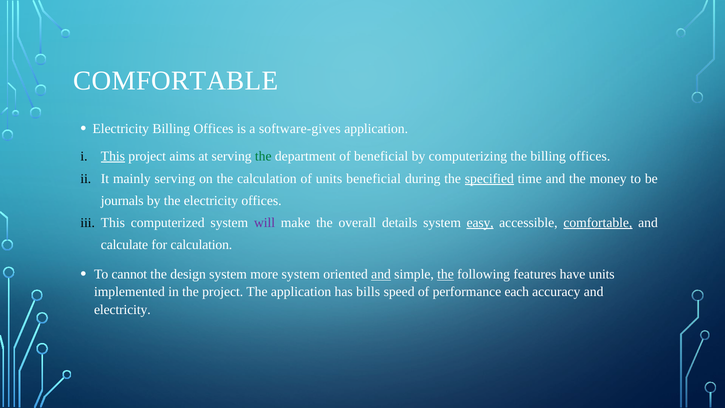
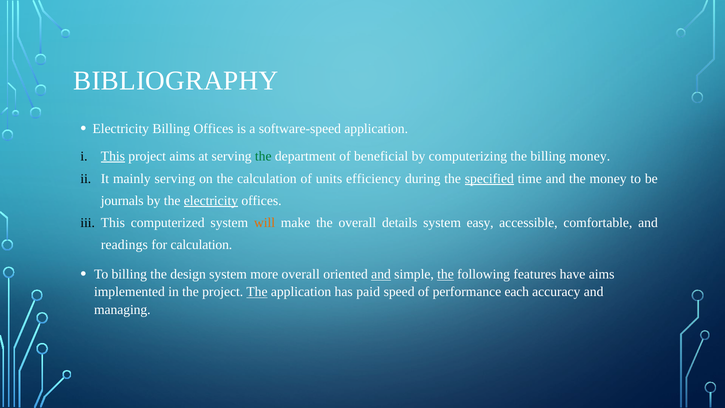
COMFORTABLE: COMFORTABLE -> BIBLIOGRAPHY (176, 81)
software-gives: software-gives -> software-speed (300, 129)
the billing offices: offices -> money (590, 156)
units beneficial: beneficial -> efficiency (374, 179)
electricity underline: none -> present (211, 201)
will colour: purple -> orange (265, 223)
easy underline: present -> none (480, 223)
comfortable underline: present -> none (598, 223)
calculate: calculate -> readings (124, 245)
To cannot: cannot -> billing (129, 274)
more system: system -> overall (301, 274)
have units: units -> aims (602, 274)
The underline: none -> present (257, 292)
bills: bills -> paid (368, 292)
electricity: electricity -> managing (122, 309)
